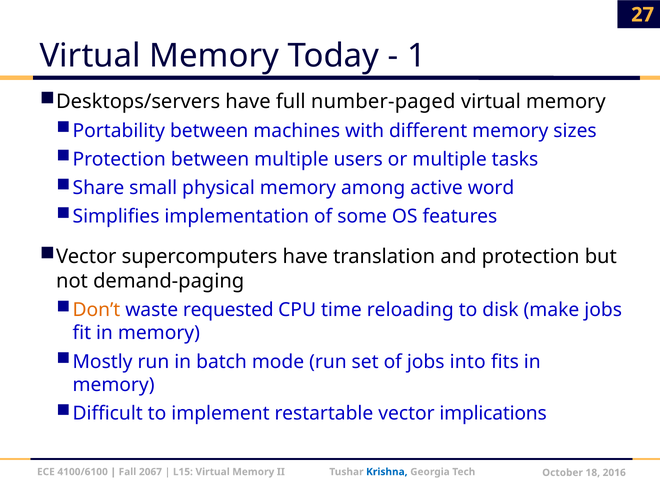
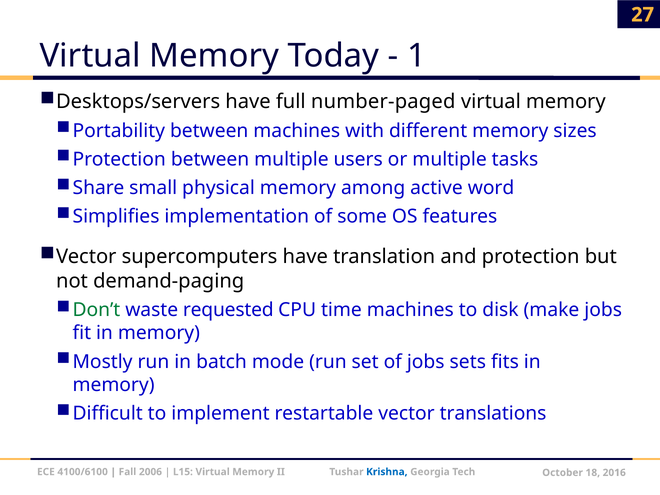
Don’t colour: orange -> green (96, 310)
time reloading: reloading -> machines (410, 310)
into: into -> sets (468, 362)
implications: implications -> translations (493, 413)
2067: 2067 -> 2006 (150, 472)
